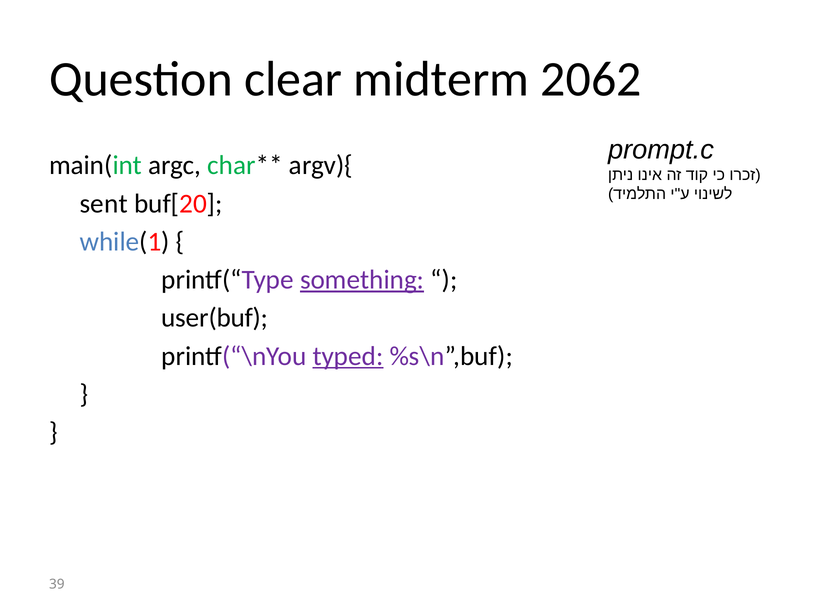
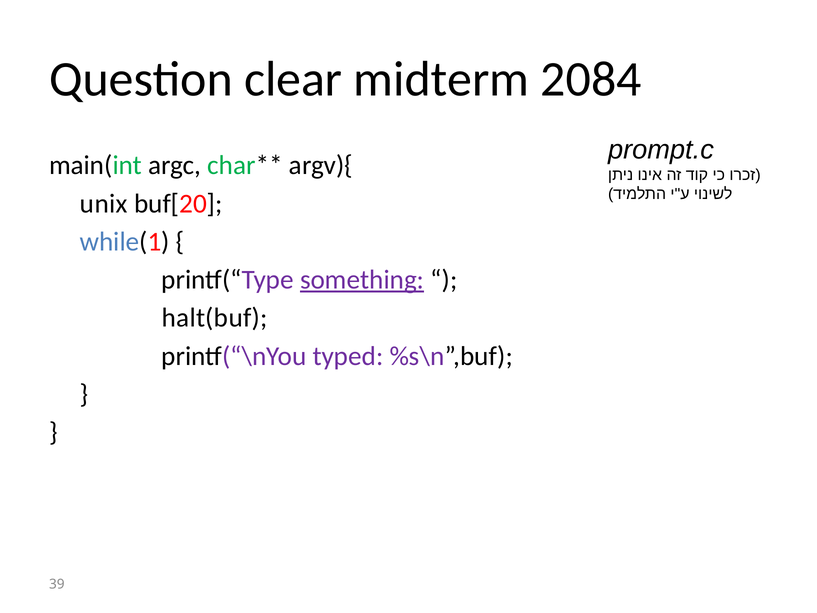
2062: 2062 -> 2084 (591, 79)
sent: sent -> unix (104, 203)
user(buf: user(buf -> halt(buf (215, 318)
typed underline: present -> none (348, 356)
